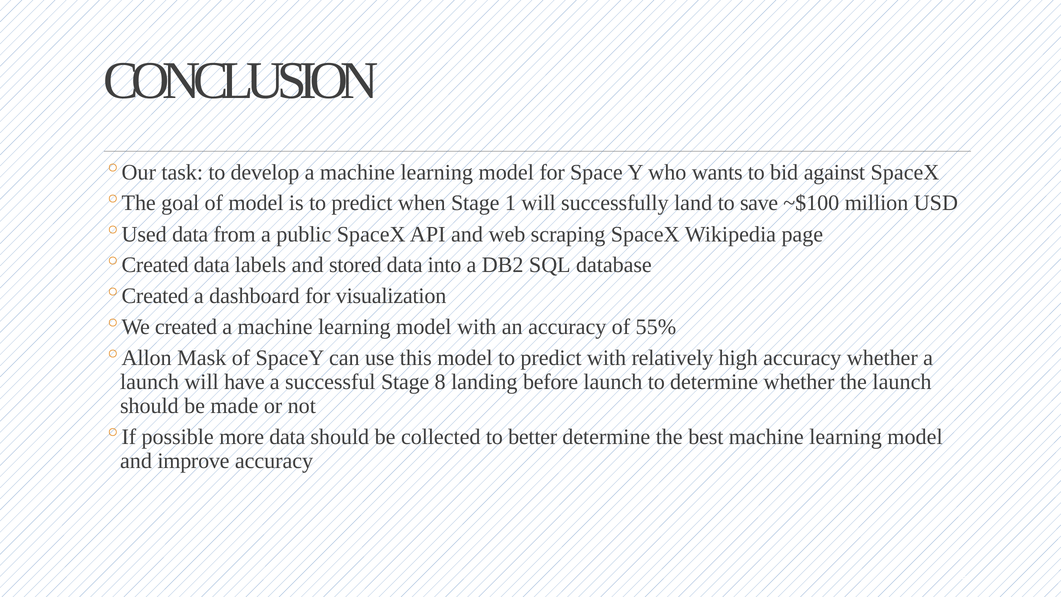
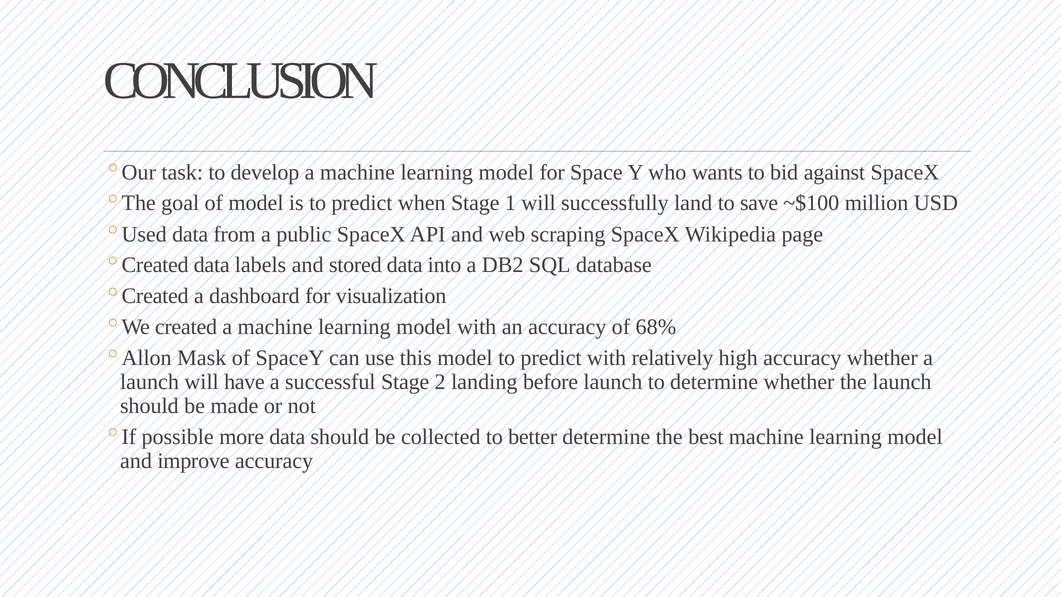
55%: 55% -> 68% (656, 327)
8: 8 -> 2 (440, 382)
